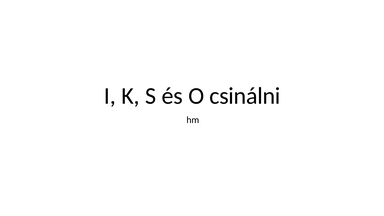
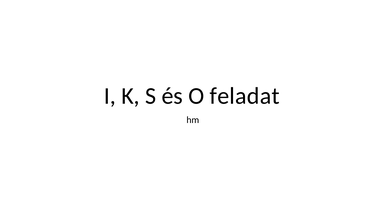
csinálni: csinálni -> feladat (245, 96)
